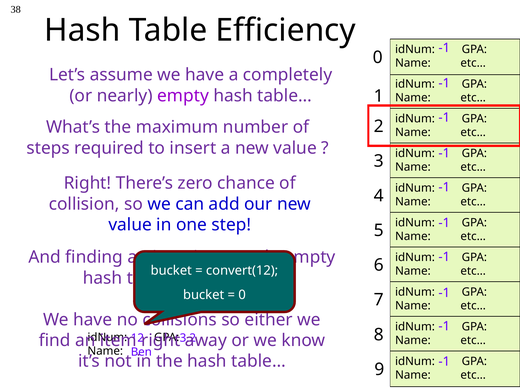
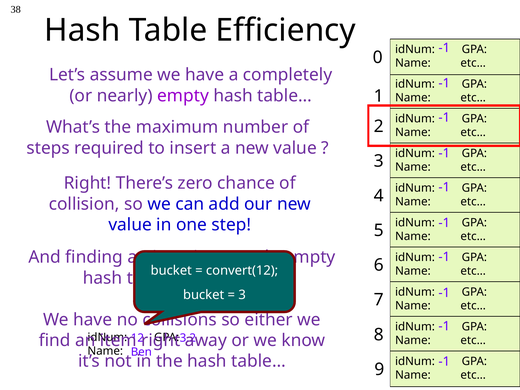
0: 0 -> 3 (242, 295)
